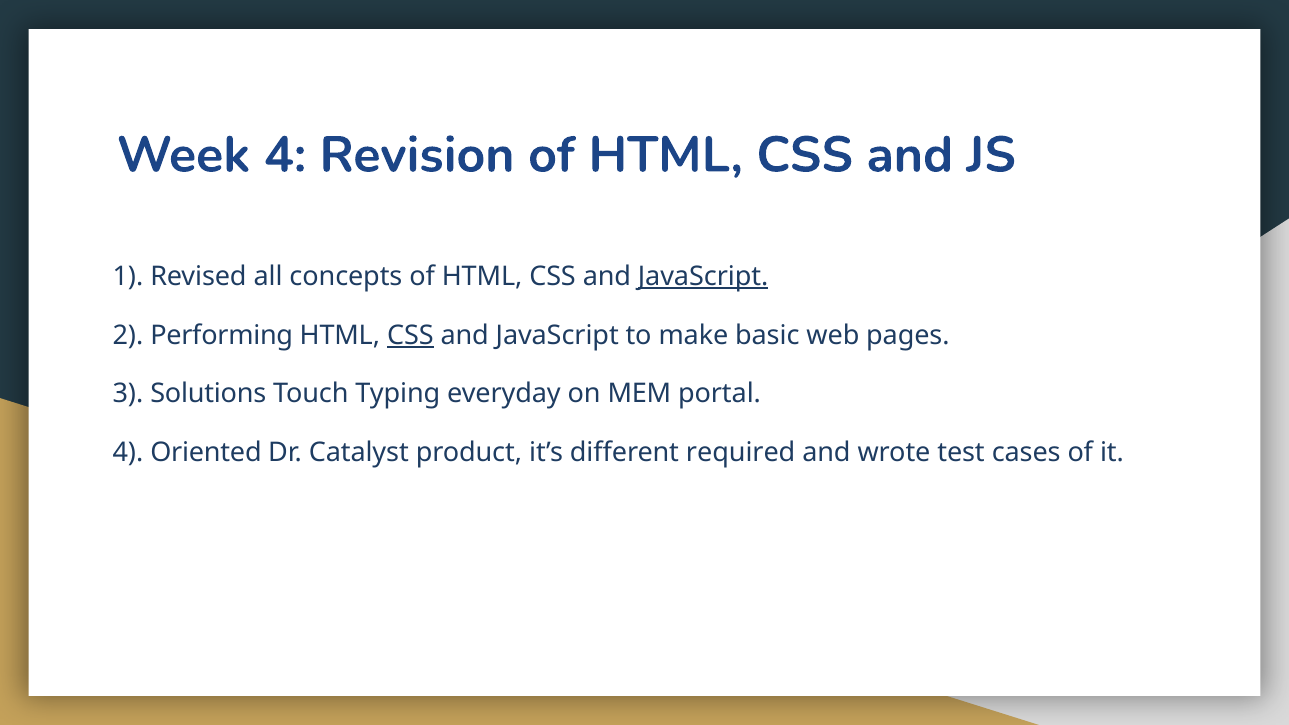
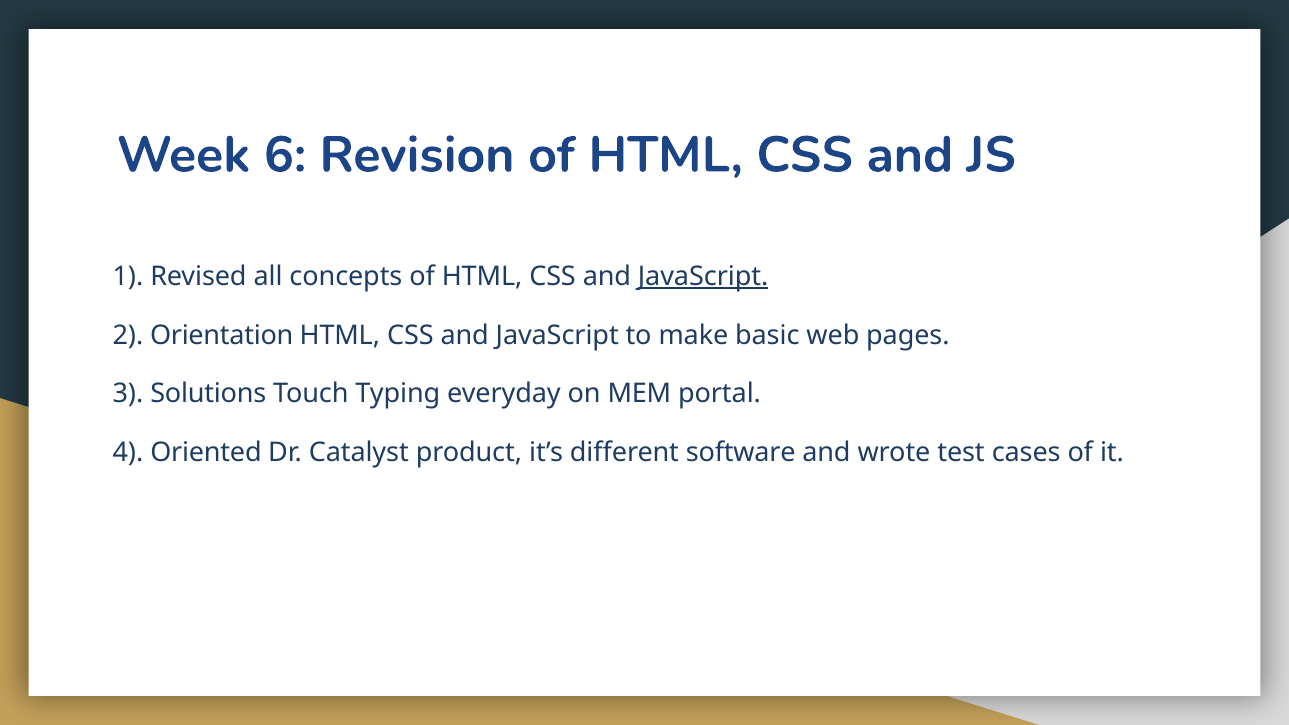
Week 4: 4 -> 6 (285, 155)
Performing: Performing -> Orientation (222, 335)
CSS underline: present -> none (410, 335)
required: required -> software (741, 452)
